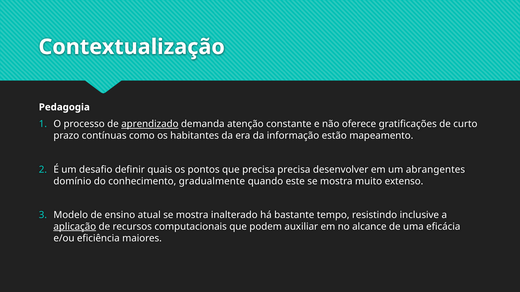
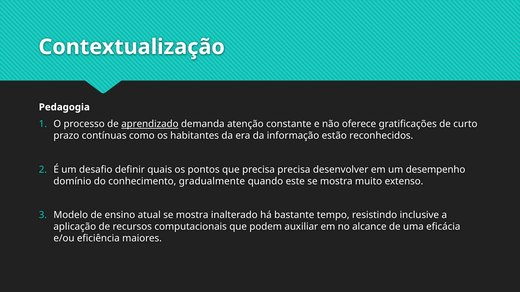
mapeamento: mapeamento -> reconhecidos (381, 136)
abrangentes: abrangentes -> desempenho (436, 170)
aplicação underline: present -> none (75, 227)
